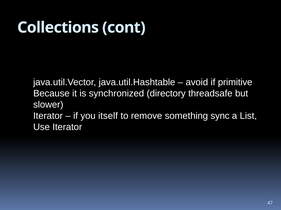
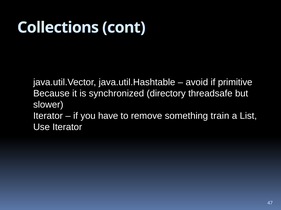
itself: itself -> have (108, 116)
sync: sync -> train (220, 116)
